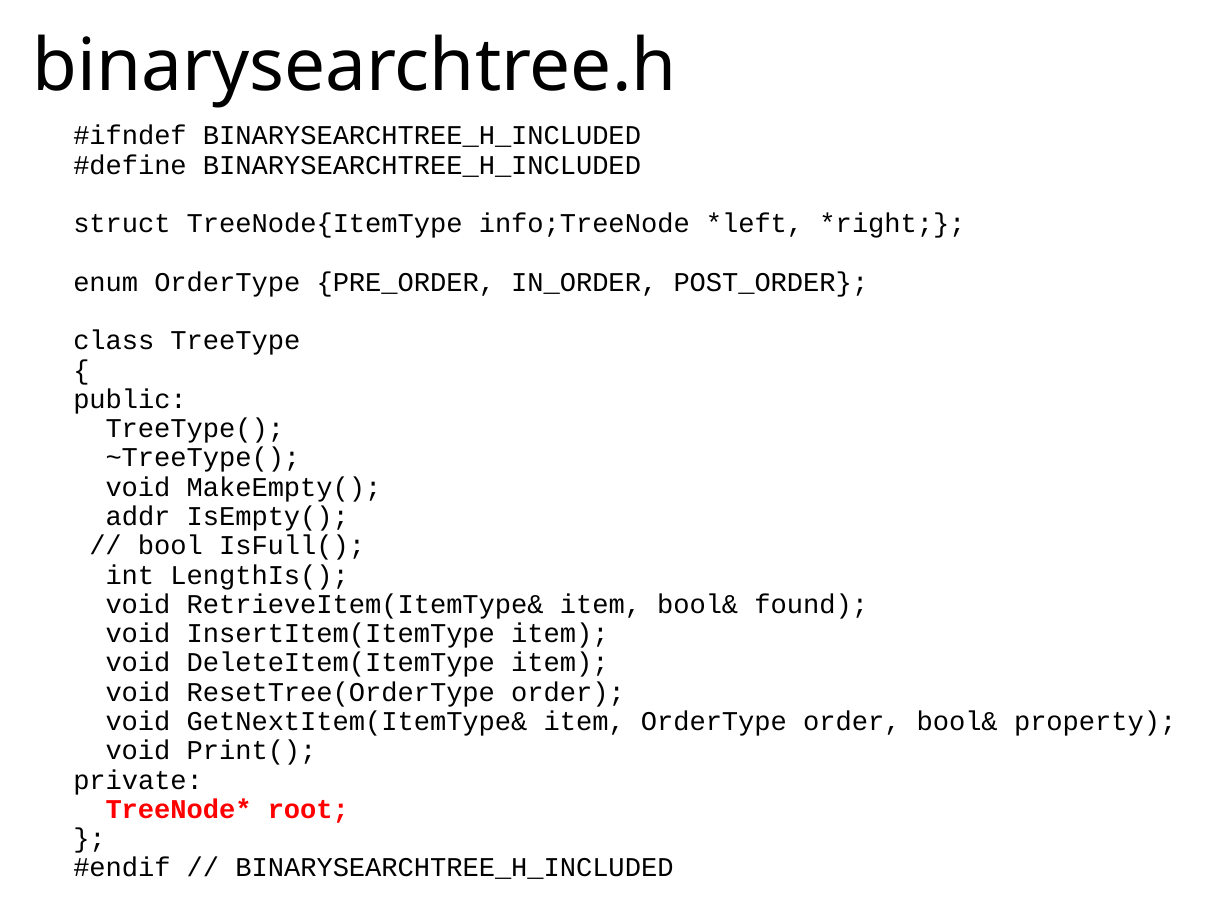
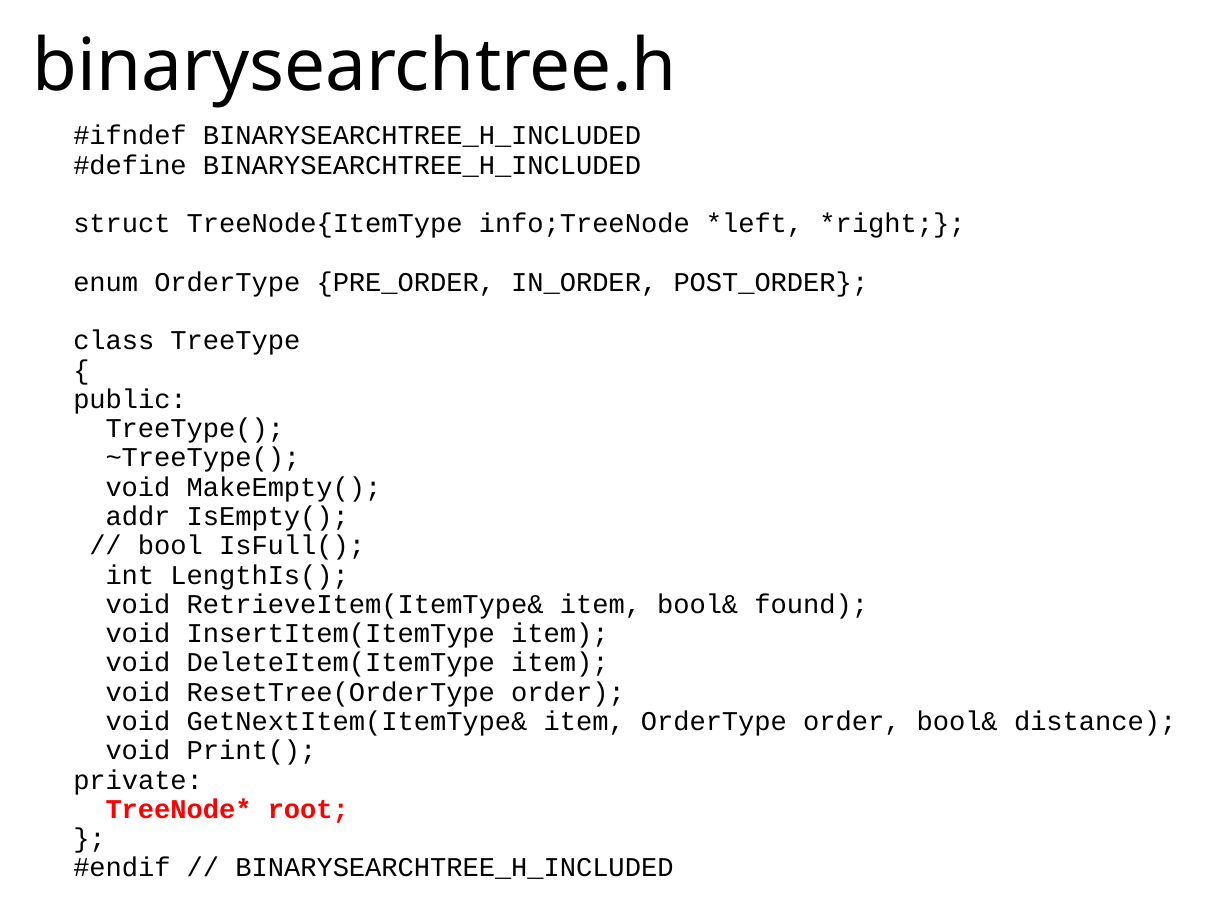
property: property -> distance (1095, 721)
